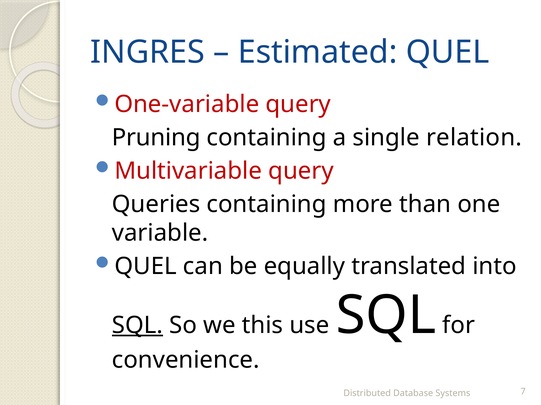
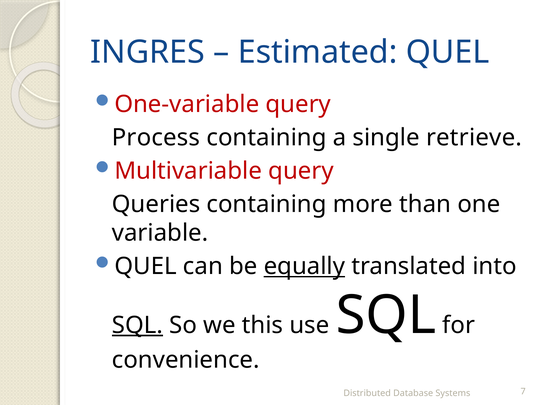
Pruning: Pruning -> Process (156, 138)
relation: relation -> retrieve (474, 138)
equally underline: none -> present (304, 267)
